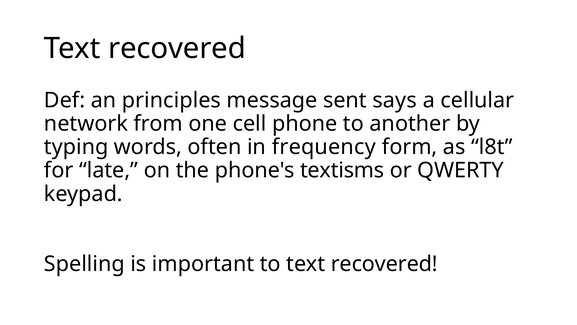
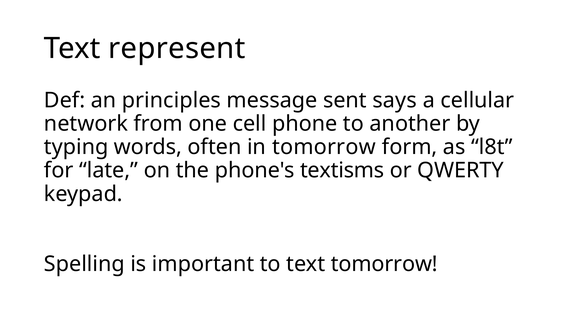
recovered: recovered -> represent (177, 48)
in frequency: frequency -> tomorrow (324, 147)
to text recovered: recovered -> tomorrow (384, 264)
